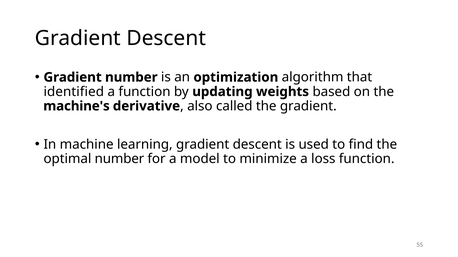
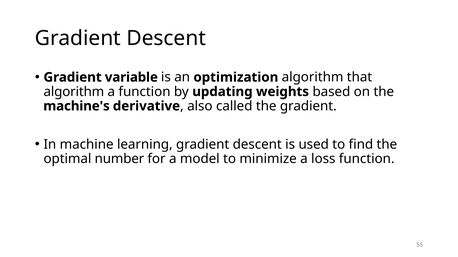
Gradient number: number -> variable (131, 77)
identified: identified -> algorithm (74, 92)
